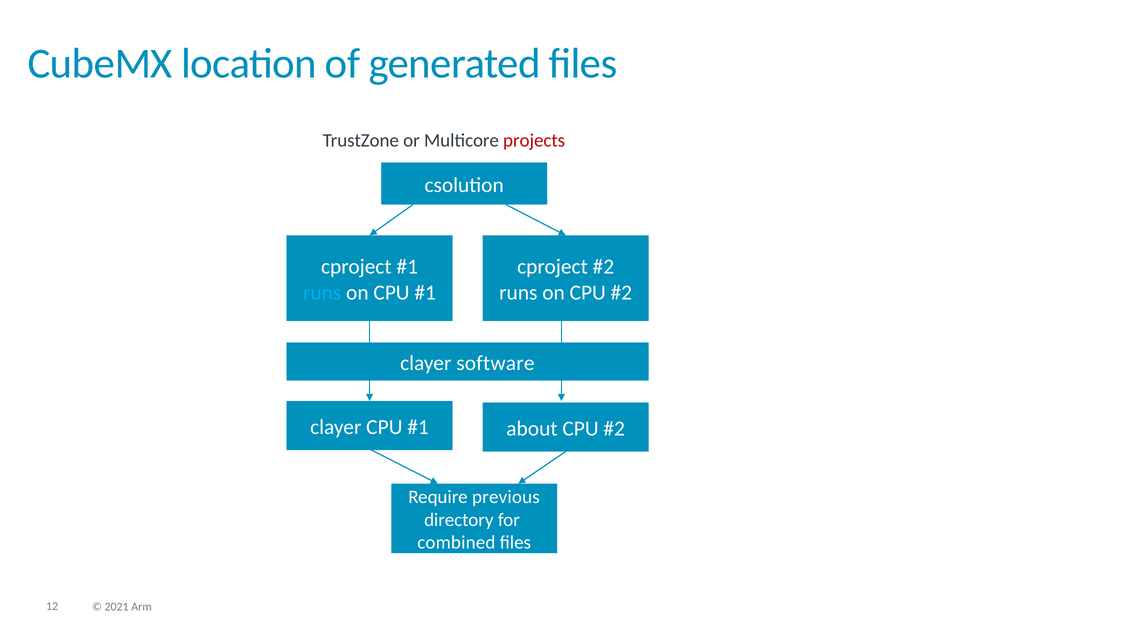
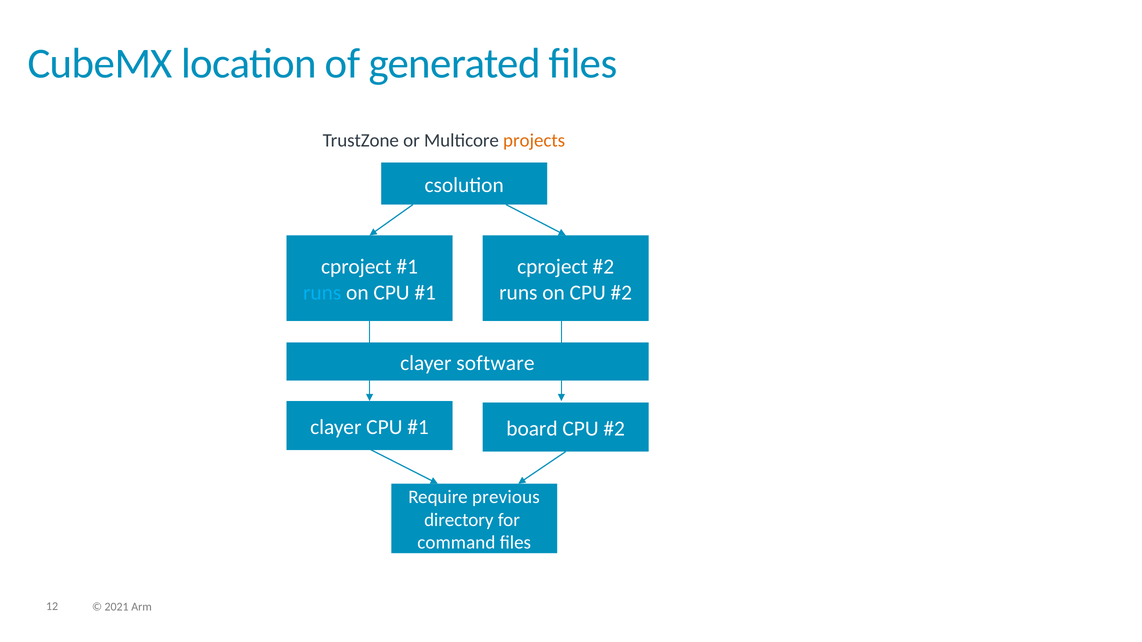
projects colour: red -> orange (534, 140)
about: about -> board (532, 429)
combined: combined -> command (456, 543)
